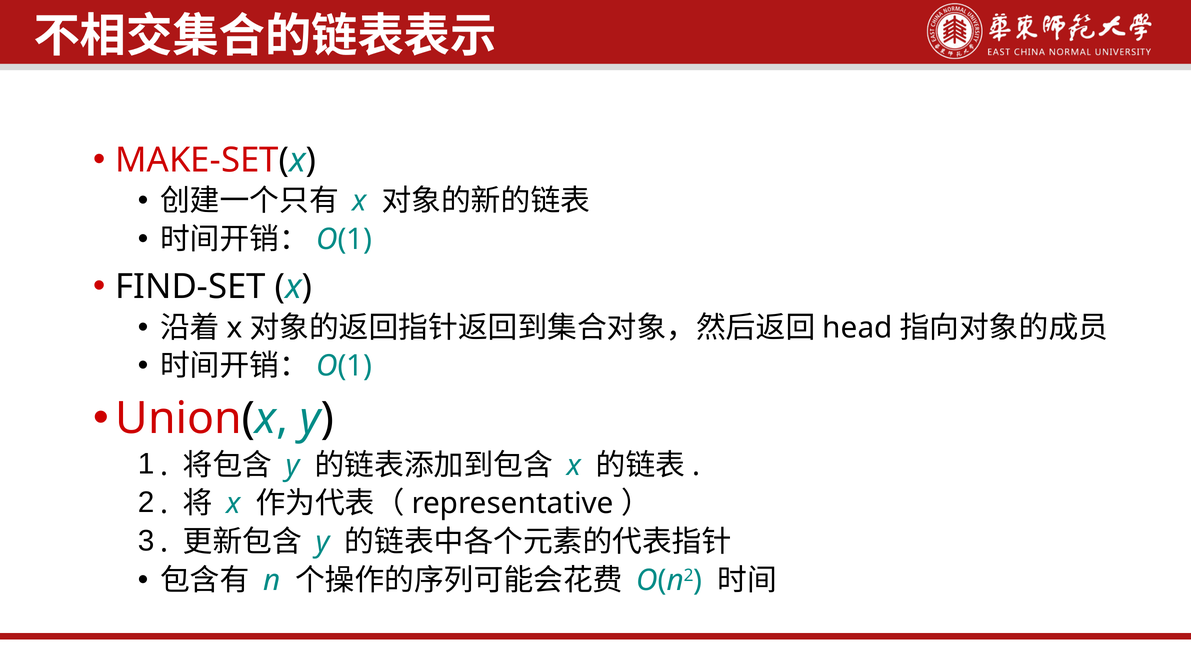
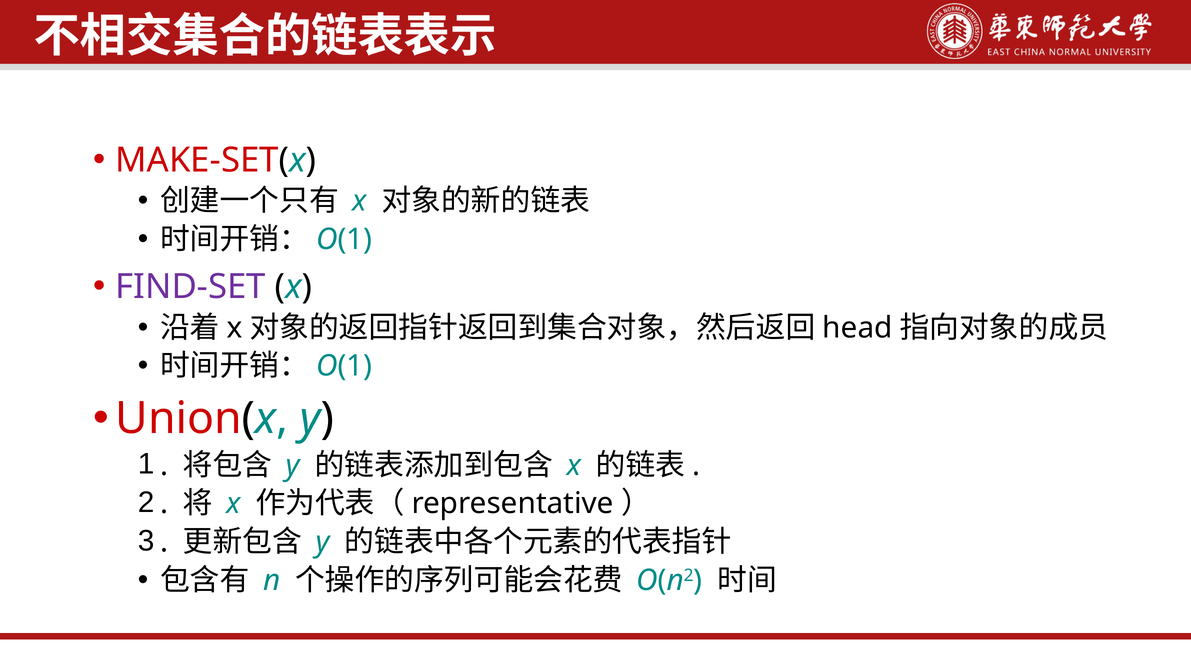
FIND-SET colour: black -> purple (191, 287)
